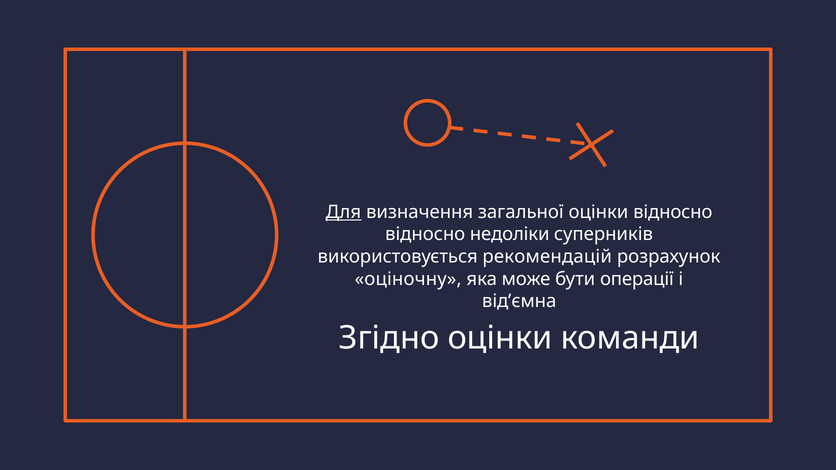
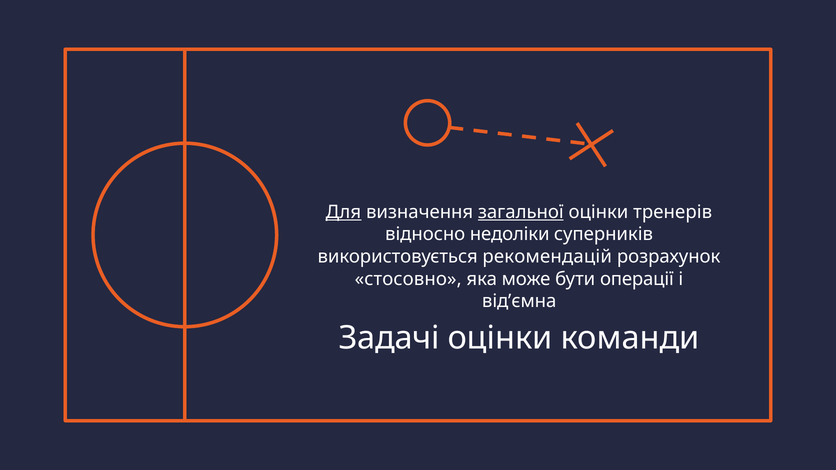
загальної underline: none -> present (521, 212)
оцінки відносно: відносно -> тренерів (673, 212)
оціночну: оціночну -> стосовно (408, 279)
Згідно: Згідно -> Задачі (389, 338)
